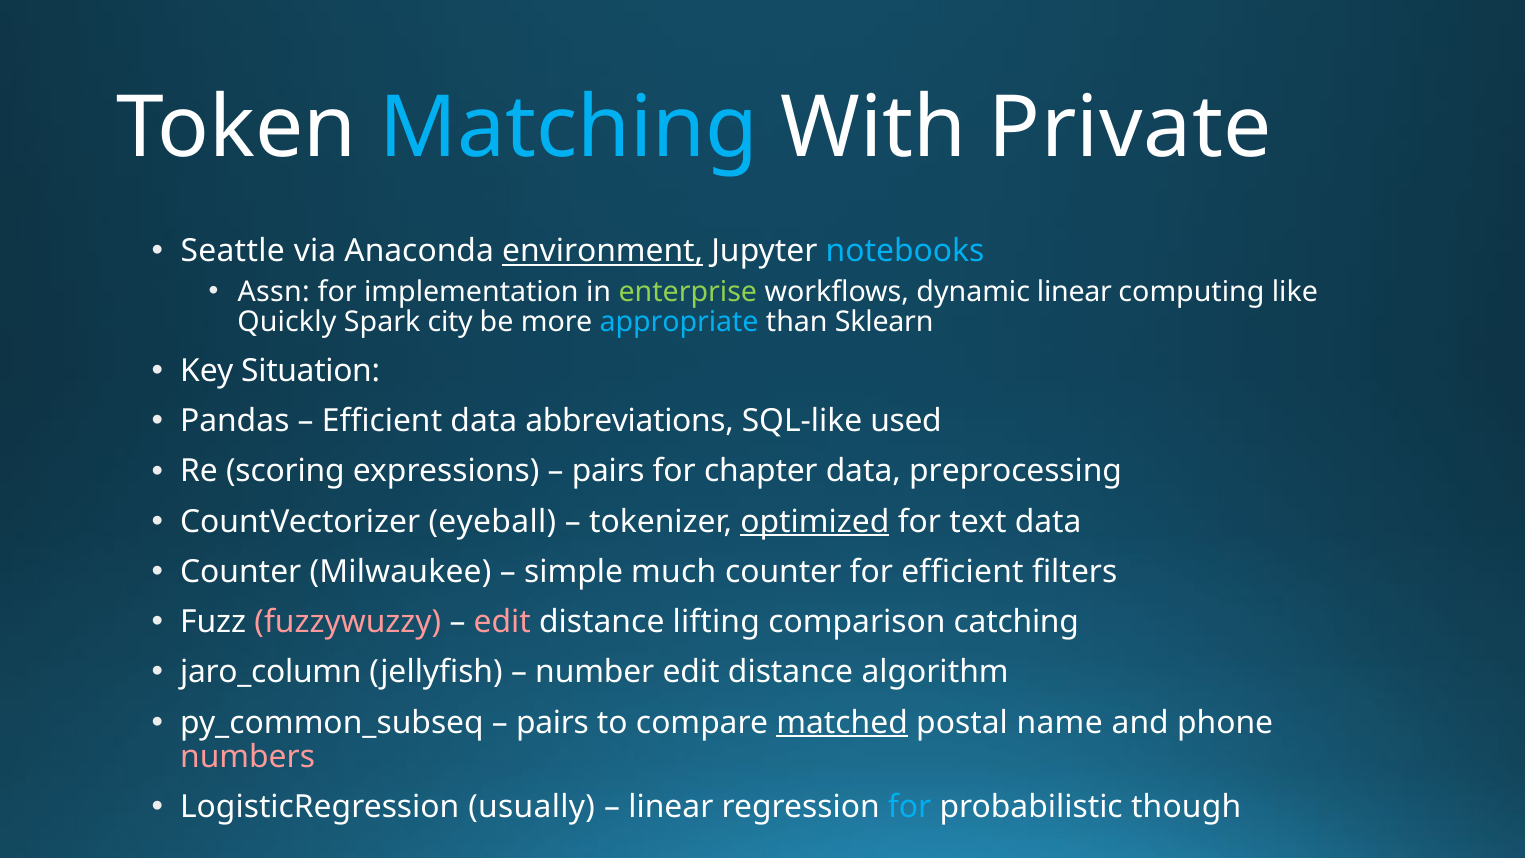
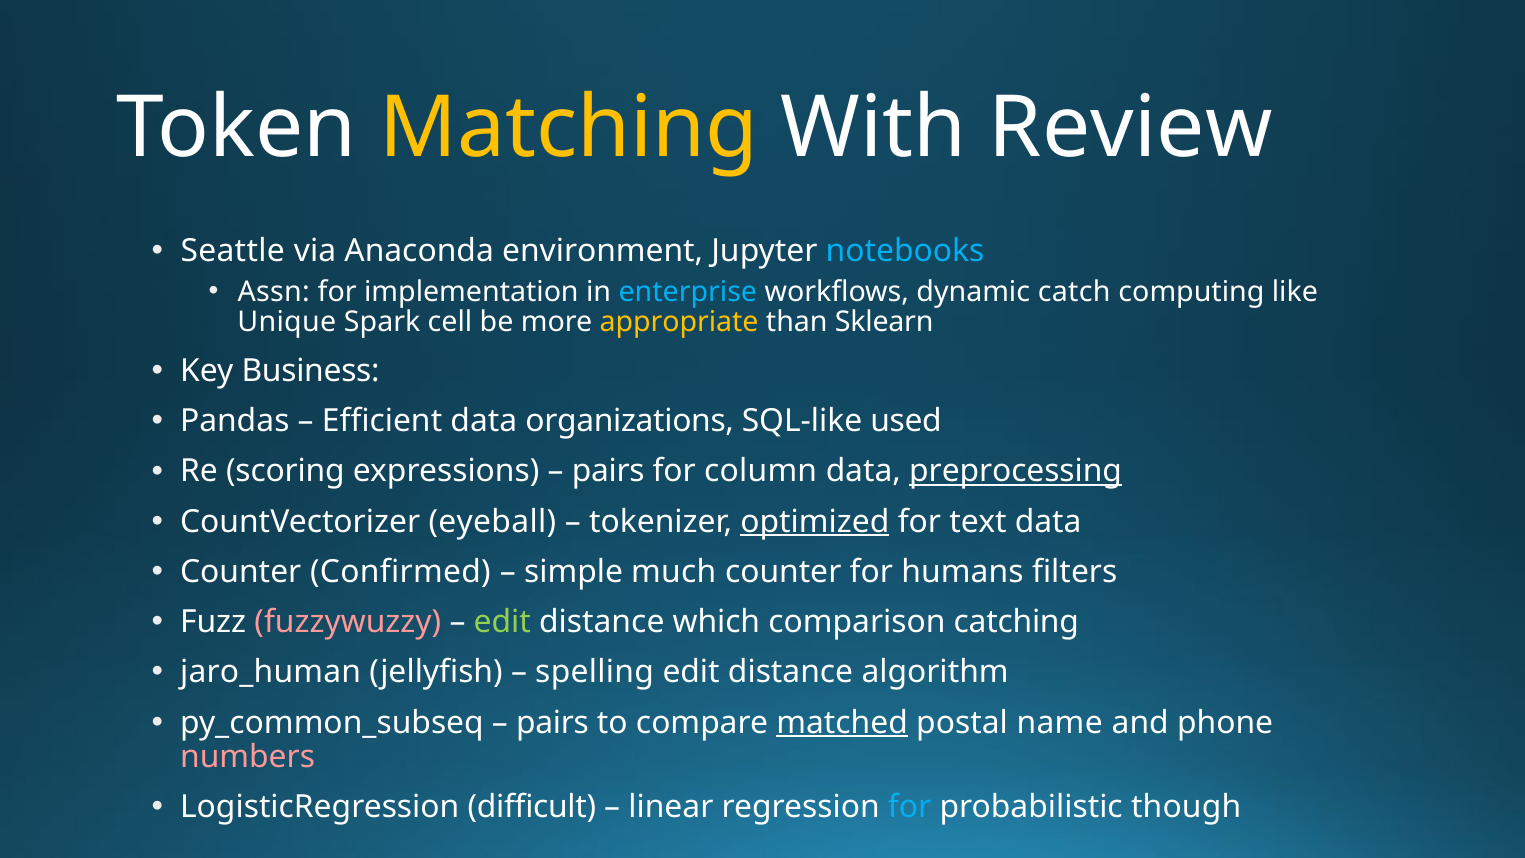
Matching colour: light blue -> yellow (569, 128)
Private: Private -> Review (1131, 128)
environment underline: present -> none (603, 251)
enterprise colour: light green -> light blue (688, 292)
dynamic linear: linear -> catch (1074, 292)
Quickly: Quickly -> Unique (287, 322)
city: city -> cell (450, 322)
appropriate colour: light blue -> yellow (679, 322)
Situation: Situation -> Business (311, 371)
abbreviations: abbreviations -> organizations (630, 421)
chapter: chapter -> column (761, 471)
preprocessing underline: none -> present (1016, 471)
Milwaukee: Milwaukee -> Confirmed (400, 572)
for efficient: efficient -> humans (963, 572)
edit colour: pink -> light green (502, 622)
lifting: lifting -> which (716, 622)
jaro_column: jaro_column -> jaro_human (271, 672)
number: number -> spelling (595, 672)
usually: usually -> difficult (532, 807)
